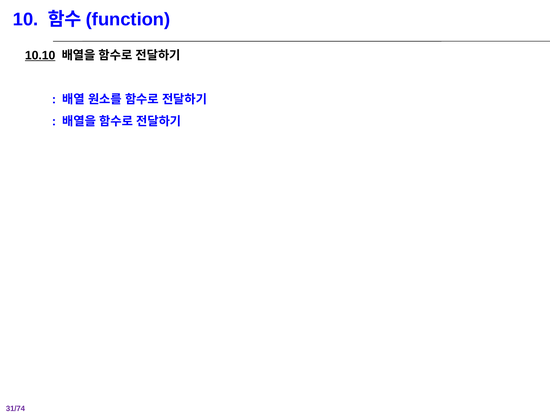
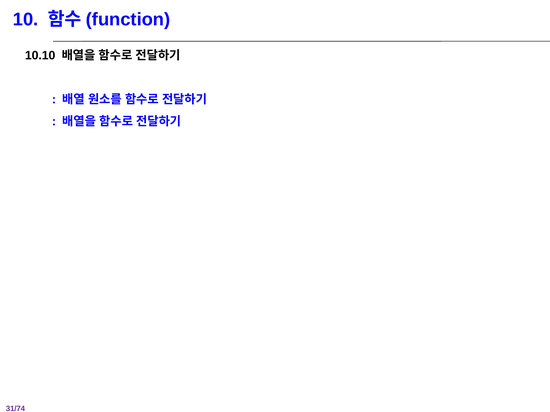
10.10 underline: present -> none (40, 56)
